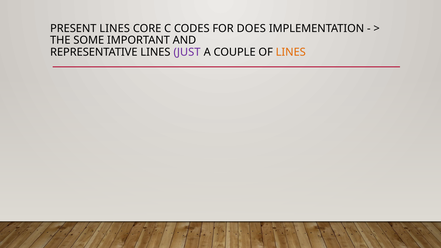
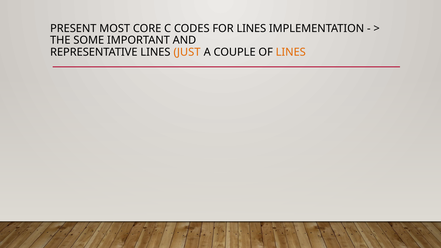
PRESENT LINES: LINES -> MOST (115, 28)
FOR DOES: DOES -> LINES (251, 28)
JUST colour: purple -> orange (187, 52)
